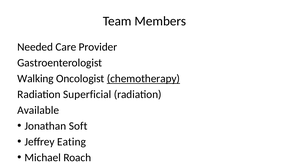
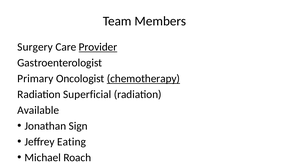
Needed: Needed -> Surgery (35, 47)
Provider underline: none -> present (98, 47)
Walking: Walking -> Primary (35, 78)
Soft: Soft -> Sign (78, 126)
